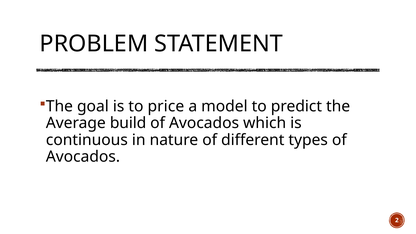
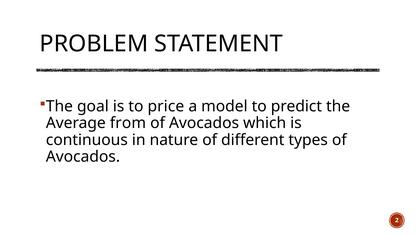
build: build -> from (128, 123)
